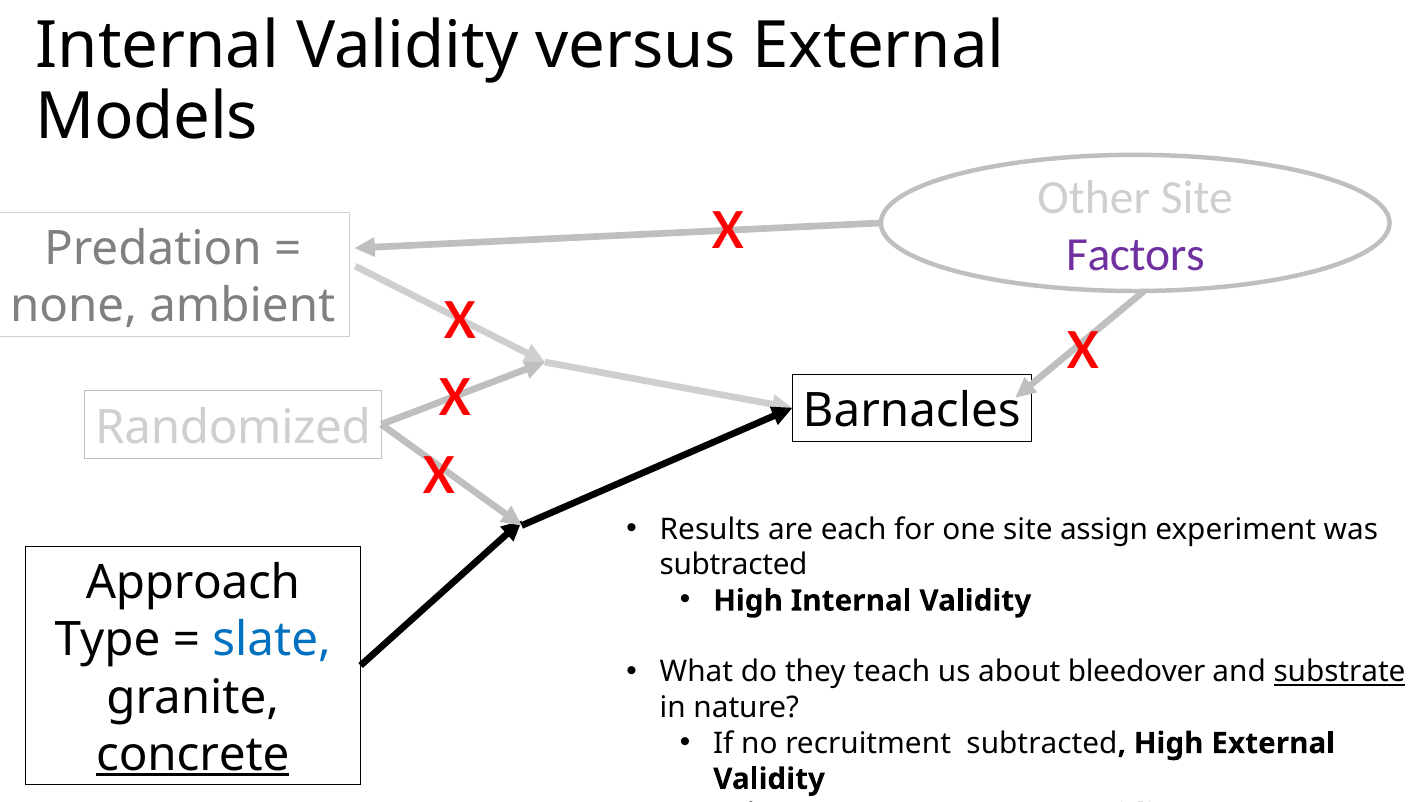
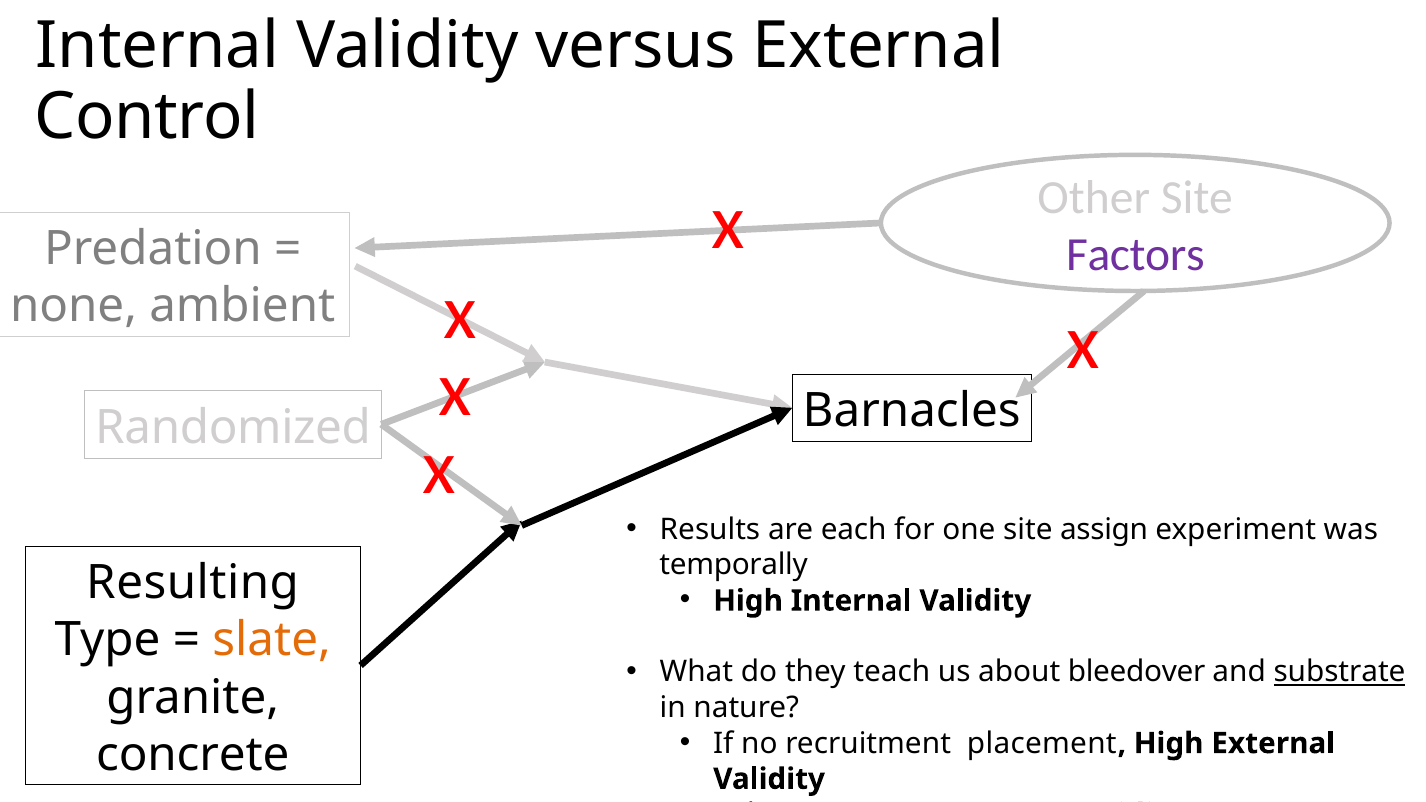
Models: Models -> Control (147, 117)
subtracted: subtracted -> temporally (734, 565)
Approach: Approach -> Resulting (193, 583)
slate colour: blue -> orange (272, 640)
recruitment subtracted: subtracted -> placement (1042, 744)
concrete underline: present -> none (193, 754)
